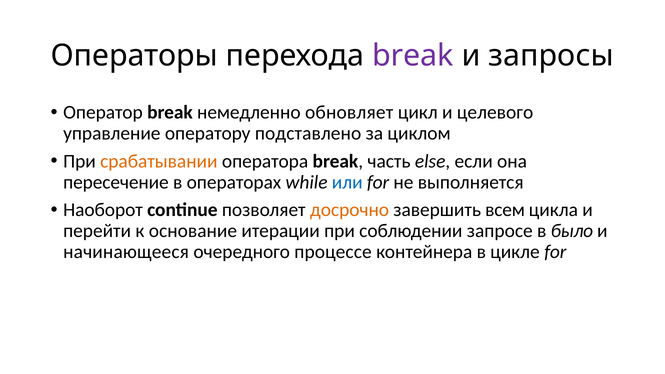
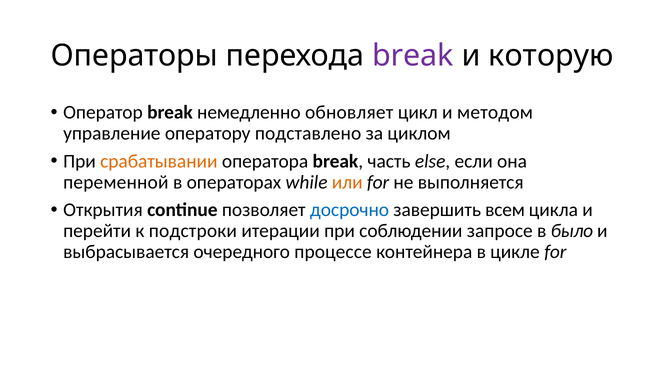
запросы: запросы -> которую (551, 56)
целевого: целевого -> методом (495, 112)
пересечение: пересечение -> переменной (116, 182)
или colour: blue -> orange (347, 182)
Наоборот: Наоборот -> Открытия (103, 210)
досрочно colour: orange -> blue (350, 210)
основание: основание -> подстроки (193, 231)
начинающееся: начинающееся -> выбрасывается (126, 252)
